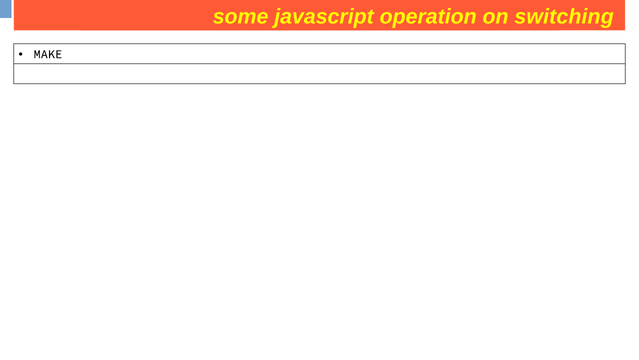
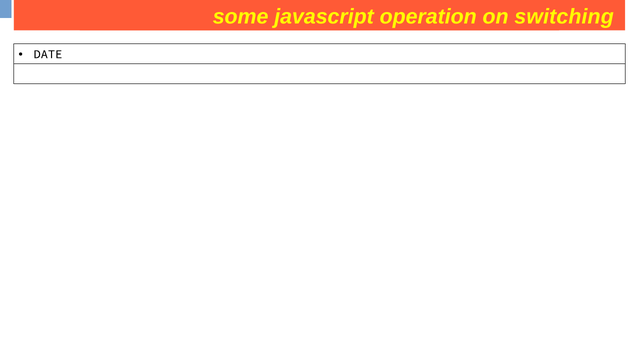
MAKE: MAKE -> DATE (48, 54)
